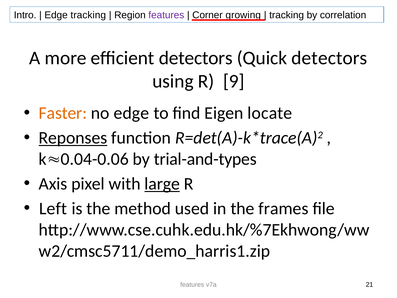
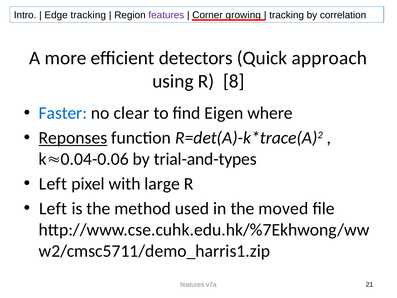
Quick detectors: detectors -> approach (329, 58)
9: 9 -> 8 (234, 81)
Faster colour: orange -> blue (63, 113)
no edge: edge -> clear (131, 113)
locate: locate -> where (270, 113)
Axis: Axis -> Left (53, 184)
large underline: present -> none (162, 184)
frames: frames -> moved (283, 208)
